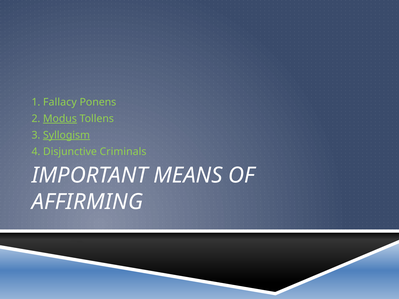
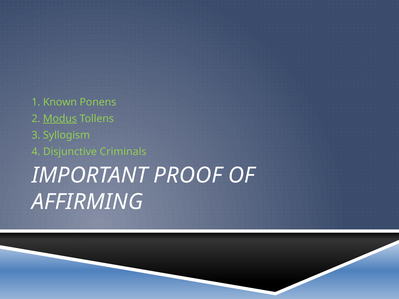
Fallacy: Fallacy -> Known (60, 102)
Syllogism underline: present -> none (66, 135)
MEANS: MEANS -> PROOF (188, 175)
